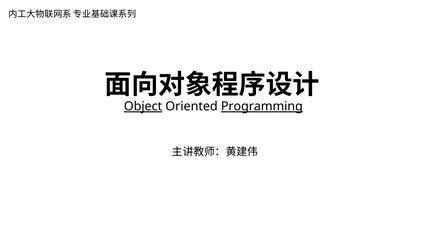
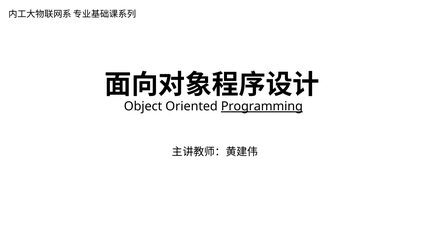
Object underline: present -> none (143, 106)
